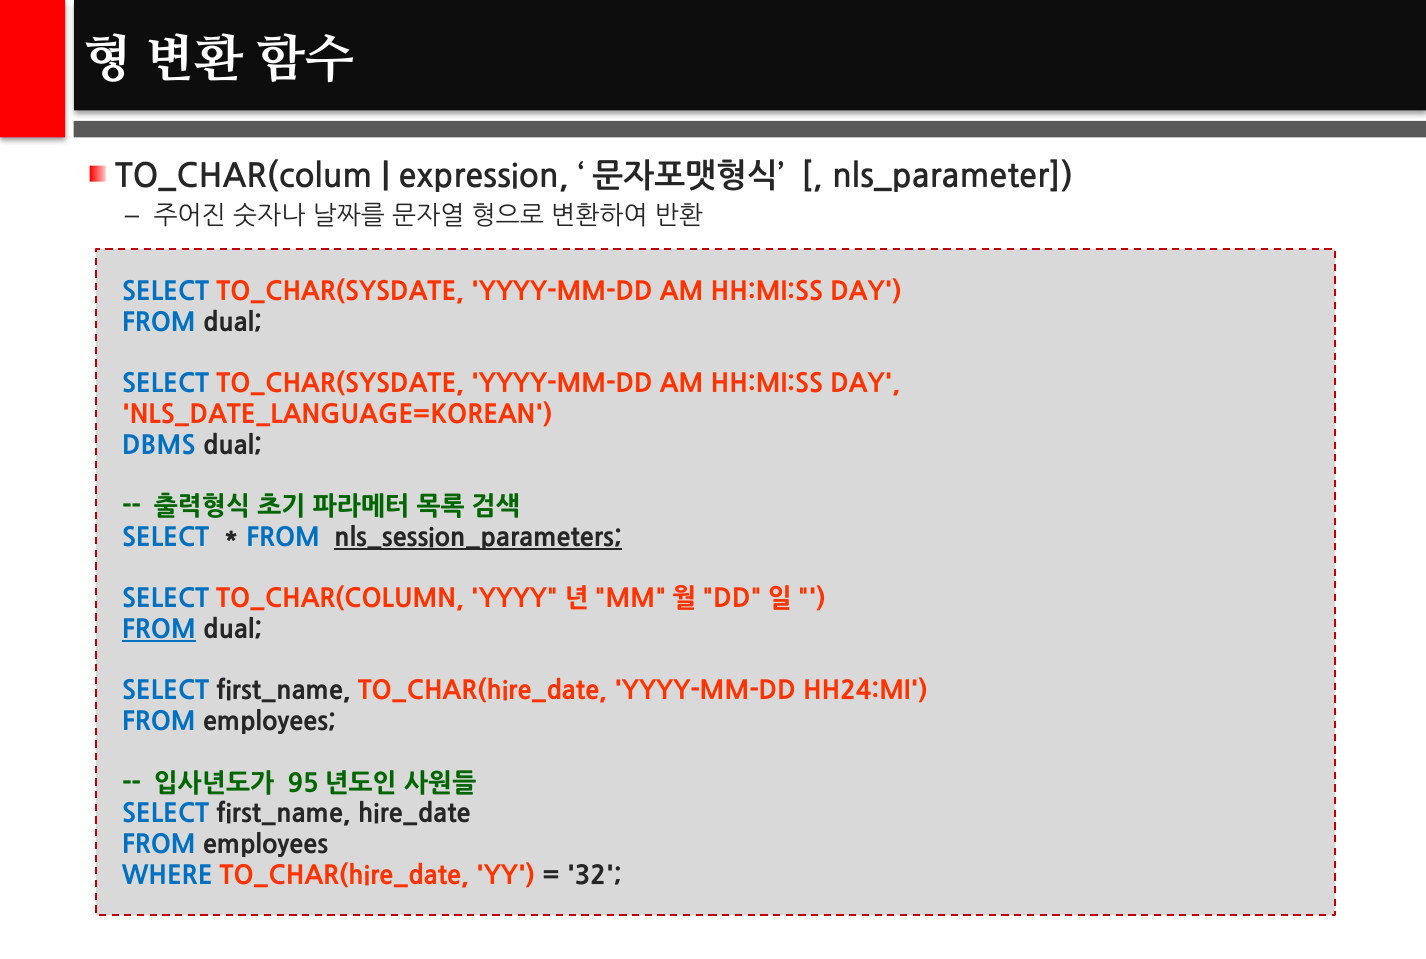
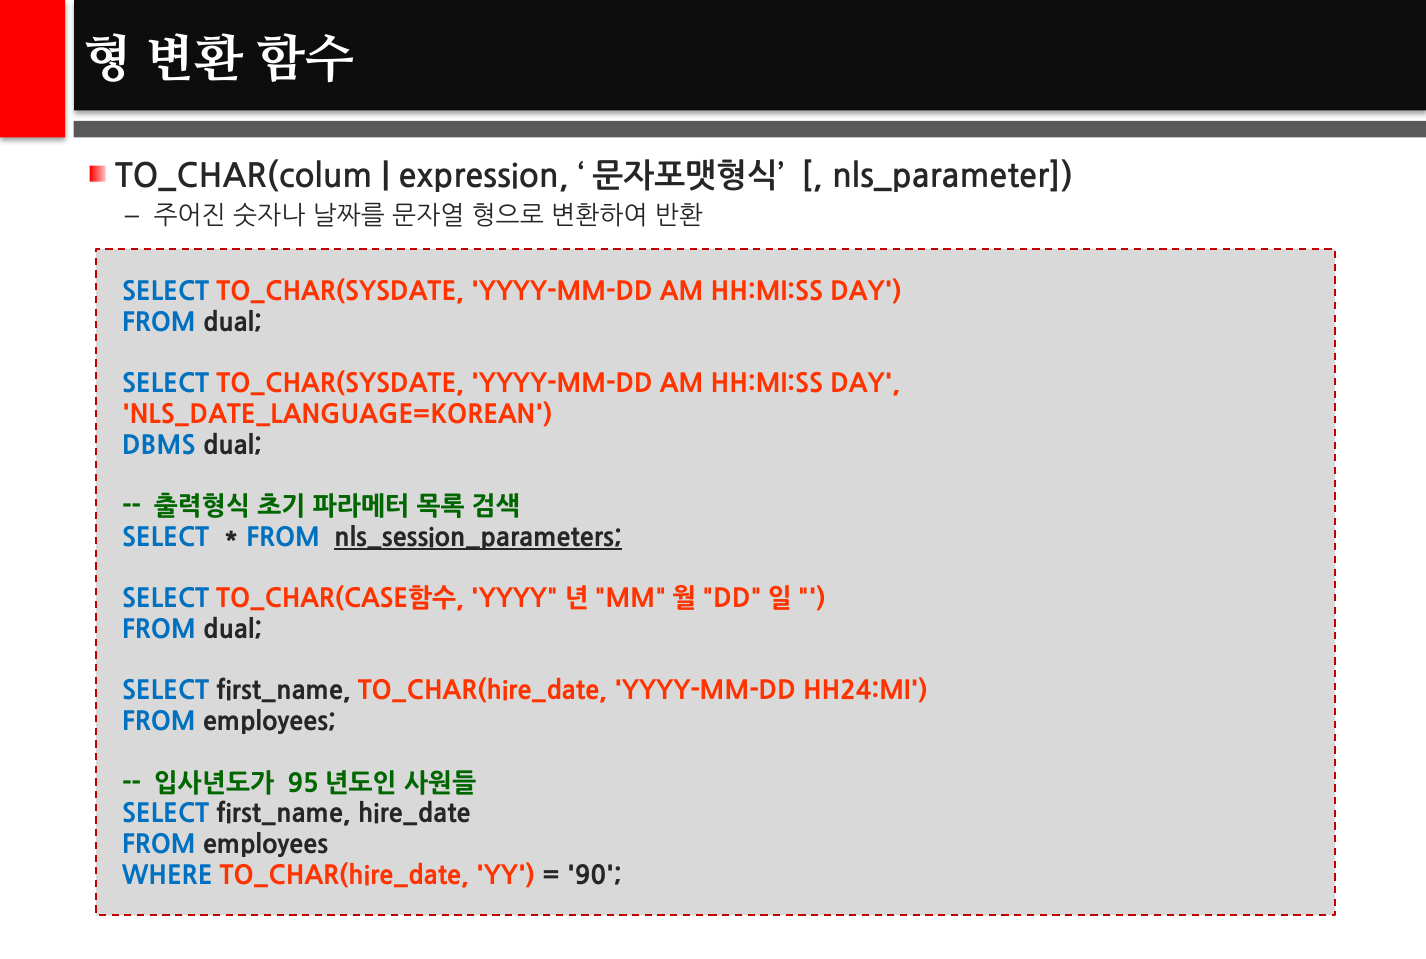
TO_CHAR(COLUMN: TO_CHAR(COLUMN -> TO_CHAR(CASE함수 (340, 599)
FROM underline: present -> none (159, 630)
32: 32 -> 90 (595, 876)
